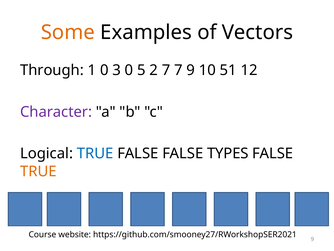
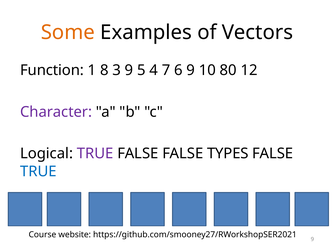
Through: Through -> Function (52, 70)
1 0: 0 -> 8 (104, 70)
3 0: 0 -> 9 (129, 70)
2: 2 -> 4 (154, 70)
7 7: 7 -> 6 (178, 70)
51: 51 -> 80 (228, 70)
TRUE colour: blue -> purple (95, 153)
TRUE colour: orange -> blue (38, 171)
